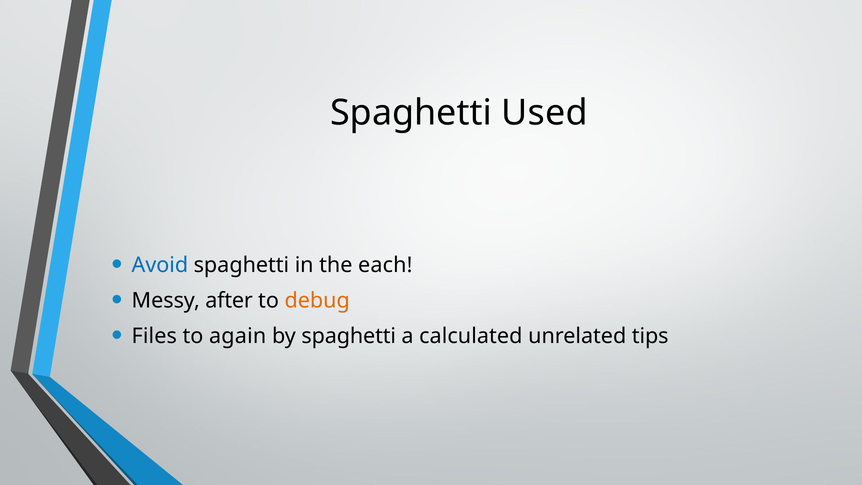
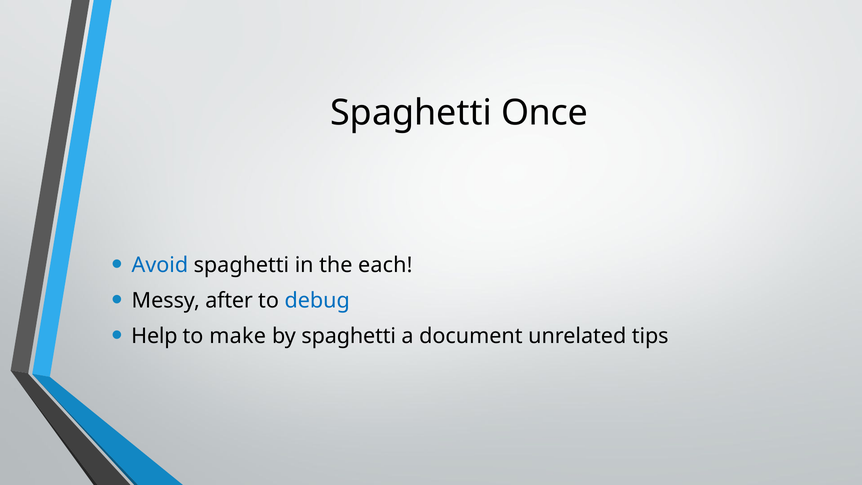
Used: Used -> Once (545, 113)
debug colour: orange -> blue (317, 300)
Files: Files -> Help (154, 336)
again: again -> make (238, 336)
calculated: calculated -> document (471, 336)
